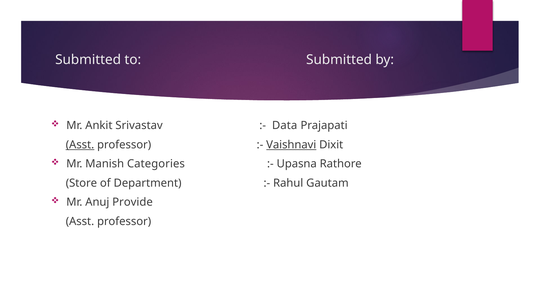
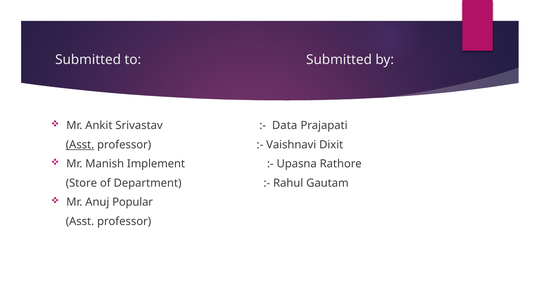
Vaishnavi underline: present -> none (291, 145)
Categories: Categories -> Implement (156, 164)
Provide: Provide -> Popular (133, 202)
